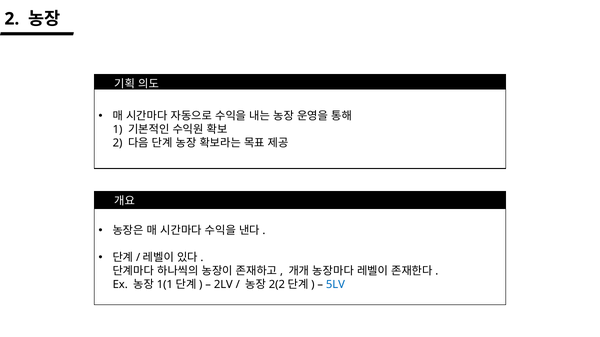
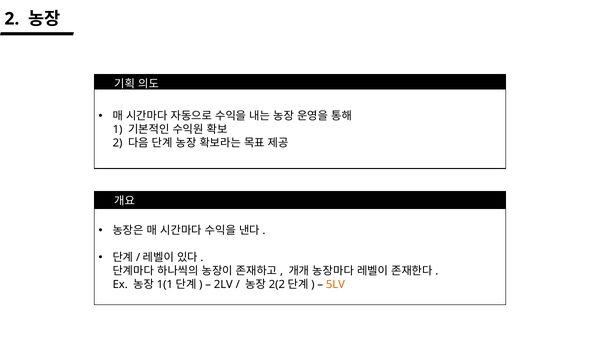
5LV colour: blue -> orange (335, 285)
